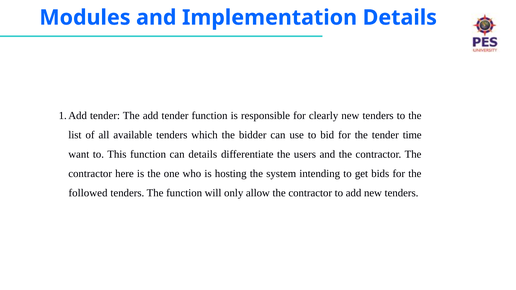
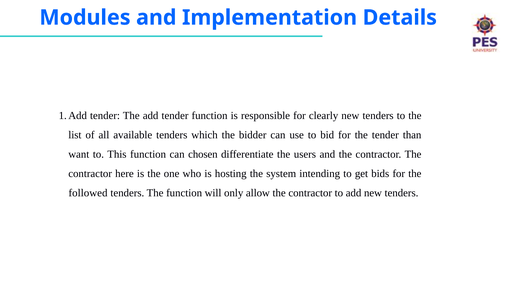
time: time -> than (412, 135)
can details: details -> chosen (203, 154)
